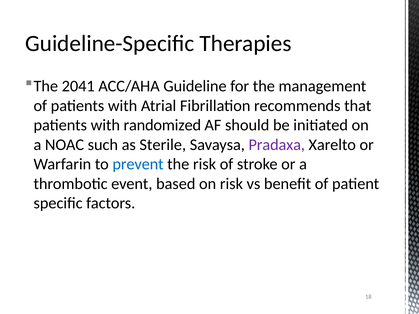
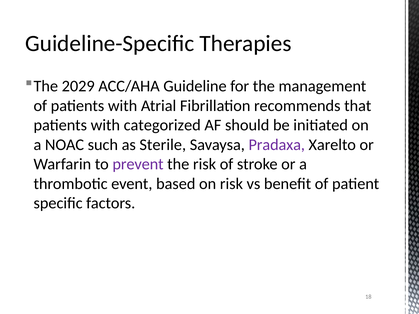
2041: 2041 -> 2029 (78, 86)
randomized: randomized -> categorized (162, 125)
prevent colour: blue -> purple (138, 164)
